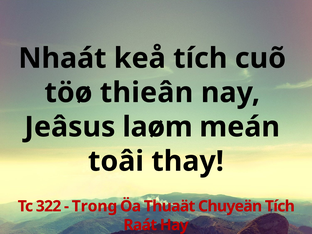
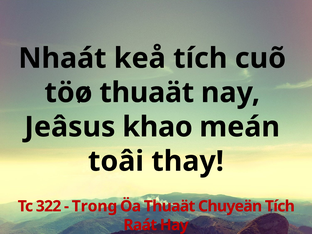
töø thieân: thieân -> thuaät (147, 93)
laøm: laøm -> khao (158, 127)
